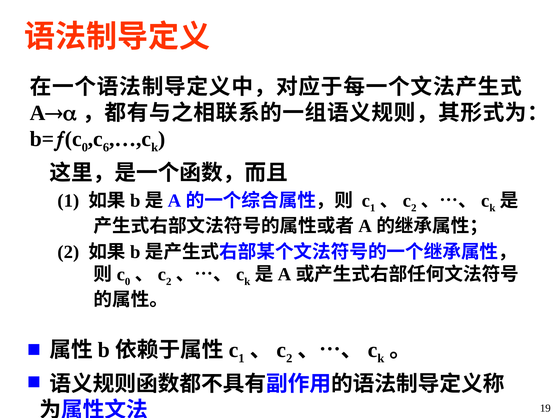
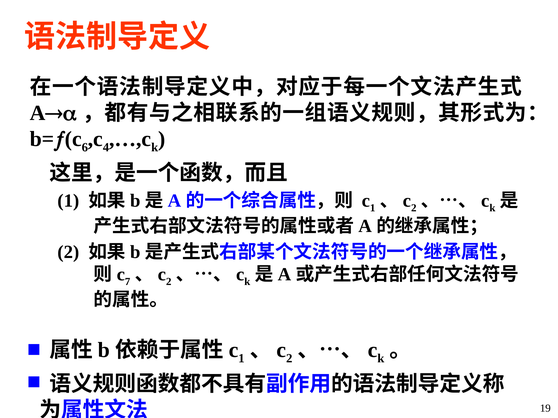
0: 0 -> 6 (85, 148)
6: 6 -> 4 (106, 148)
0: 0 -> 7 (128, 282)
